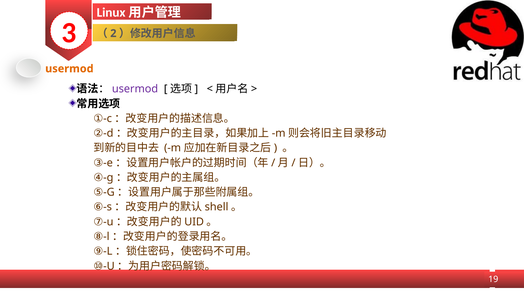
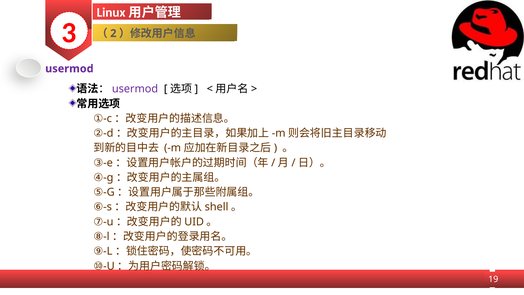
usermod colour: orange -> purple (69, 69)
